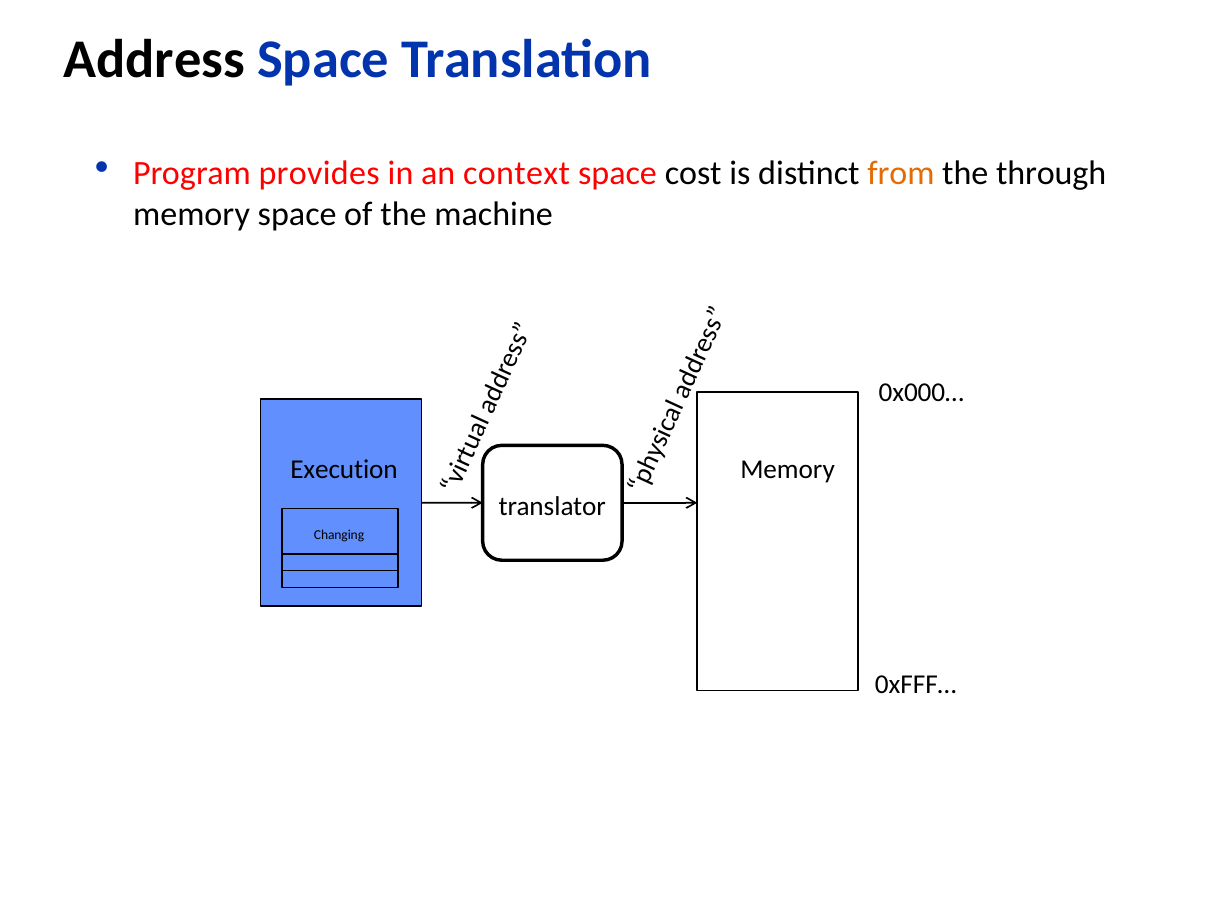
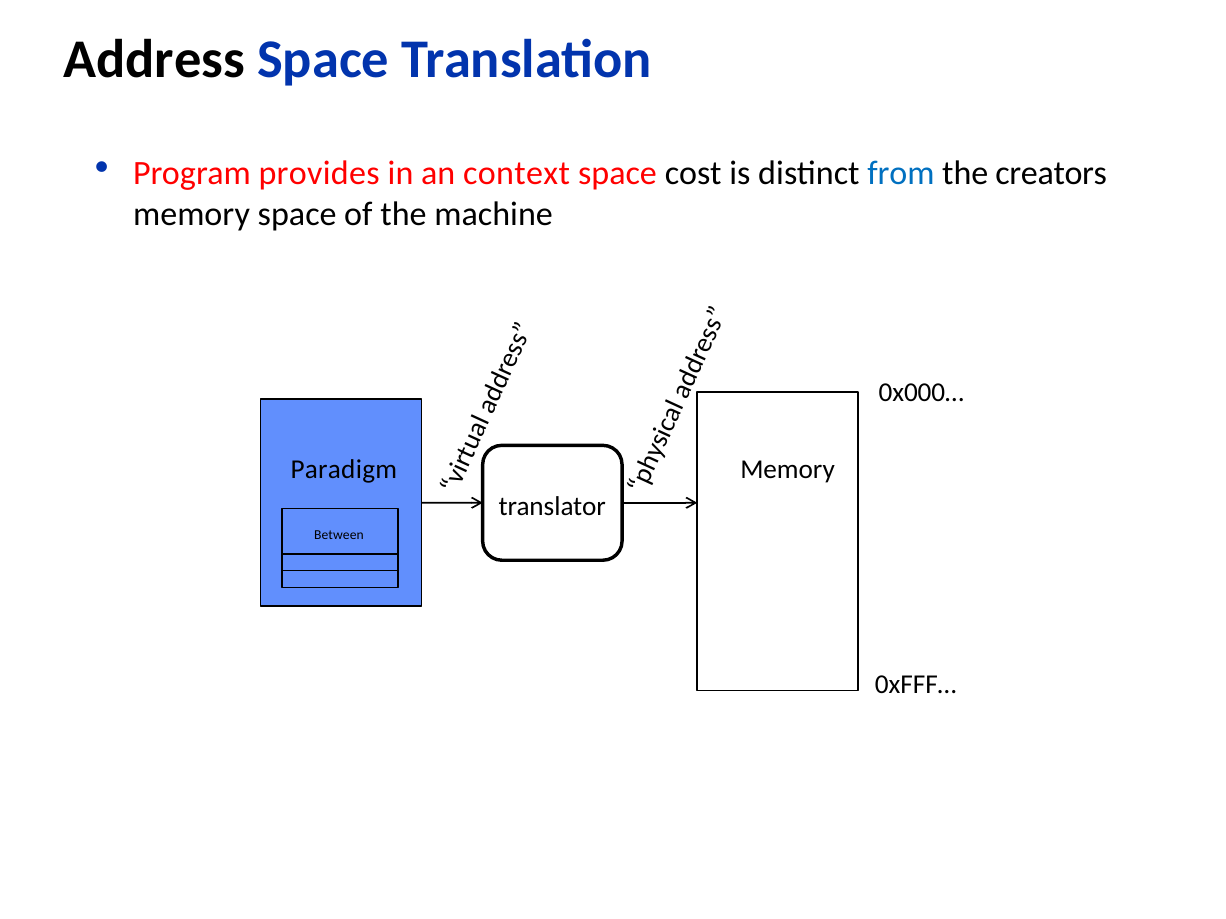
from colour: orange -> blue (901, 174)
through: through -> creators (1051, 174)
Execution: Execution -> Paradigm (344, 470)
Changing: Changing -> Between (339, 535)
